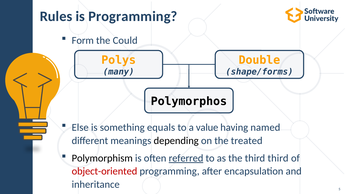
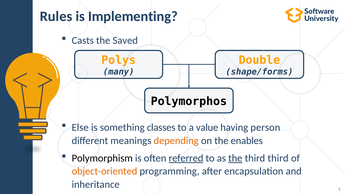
is Programming: Programming -> Implementing (133, 16)
Form: Form -> Casts (83, 40)
Could: Could -> Saved (125, 40)
equals: equals -> classes (161, 128)
named: named -> person (265, 128)
depending colour: black -> orange (176, 141)
treated: treated -> enables (247, 141)
the underline: none -> present (235, 158)
object-oriented colour: red -> orange (104, 171)
